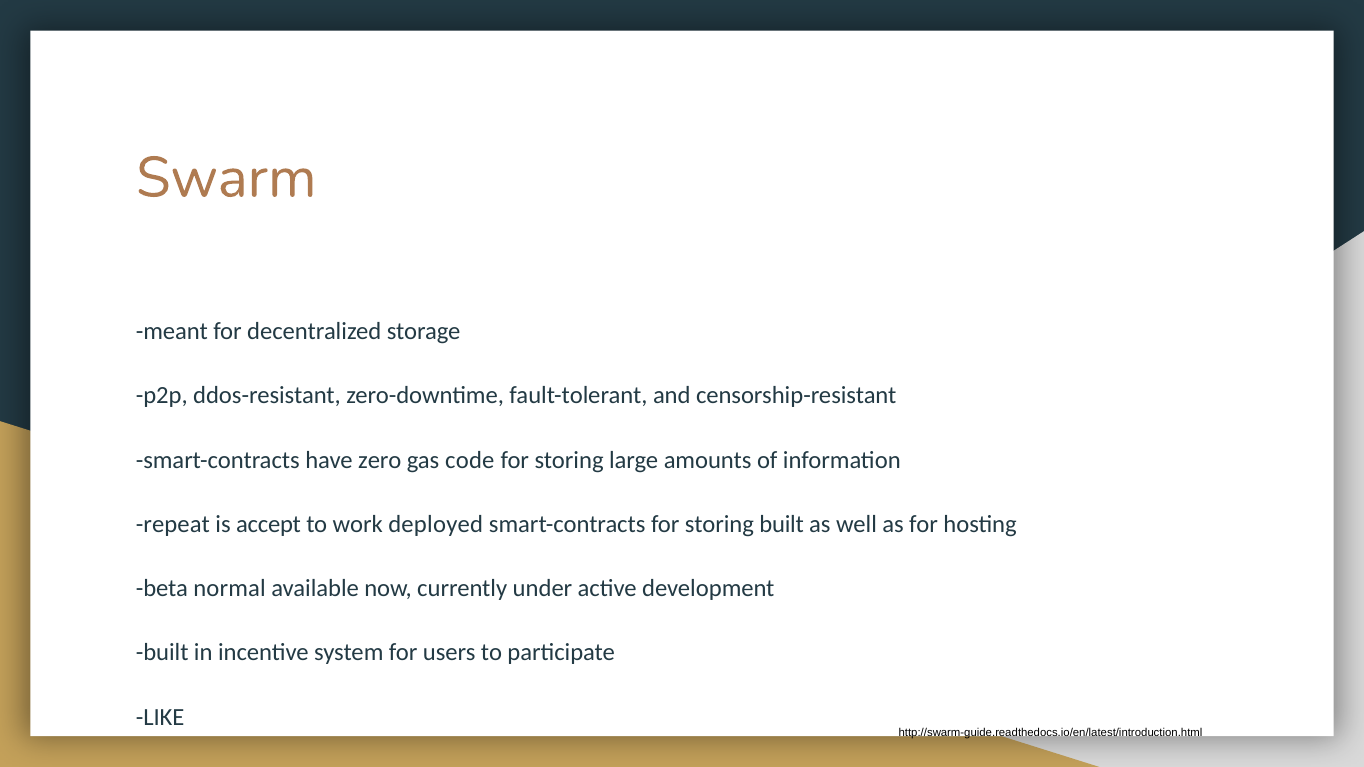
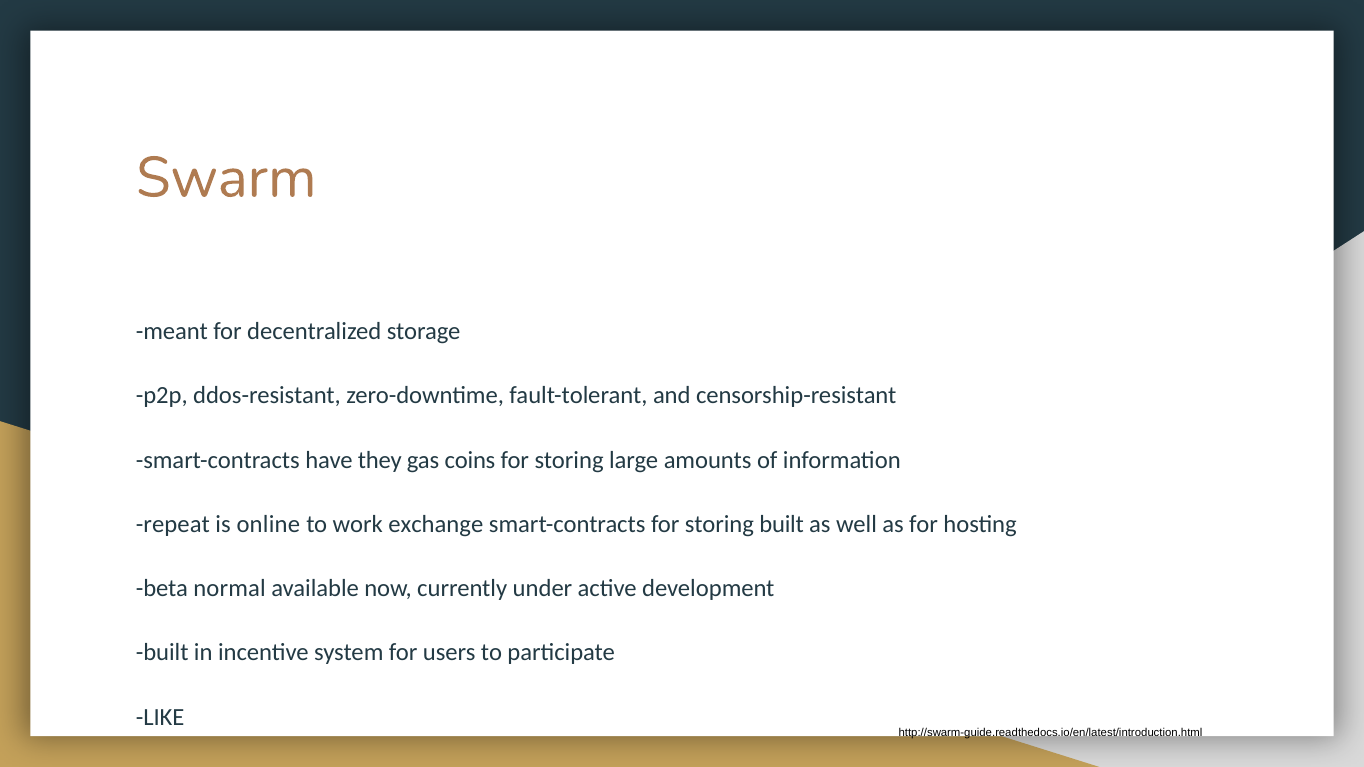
zero: zero -> they (380, 460)
code: code -> coins (470, 460)
accept: accept -> online (268, 524)
deployed: deployed -> exchange (436, 524)
